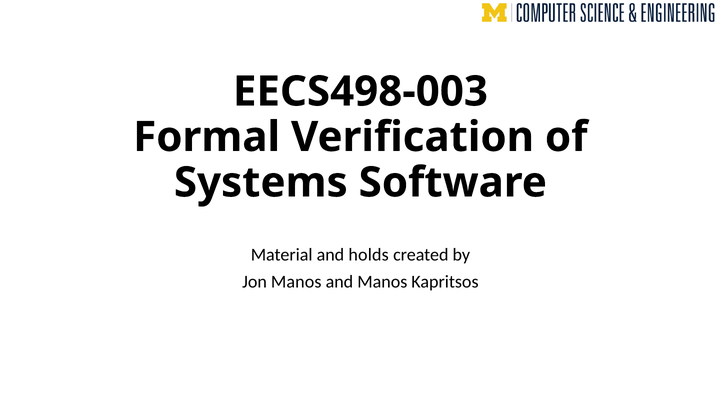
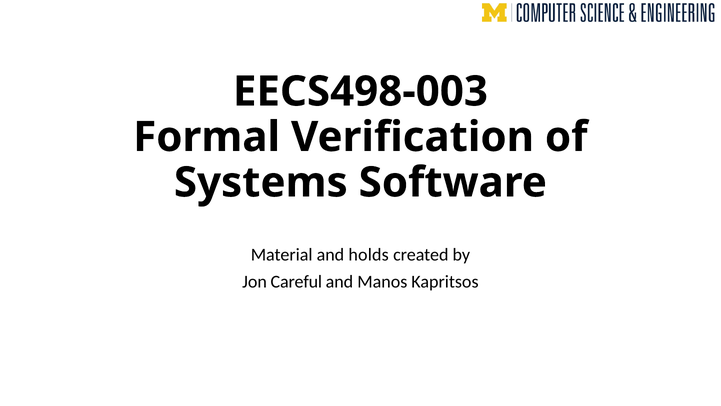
Jon Manos: Manos -> Careful (296, 281)
